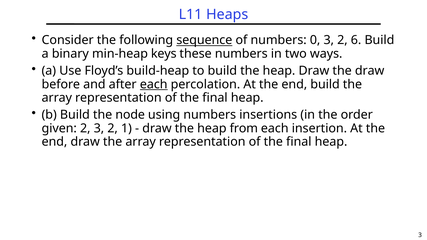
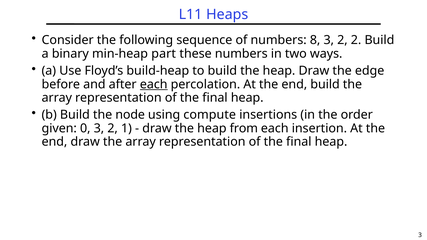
sequence underline: present -> none (204, 40)
0: 0 -> 8 (315, 40)
2 6: 6 -> 2 (356, 40)
keys: keys -> part (164, 54)
the draw: draw -> edge (370, 71)
using numbers: numbers -> compute (210, 115)
given 2: 2 -> 0 (85, 128)
